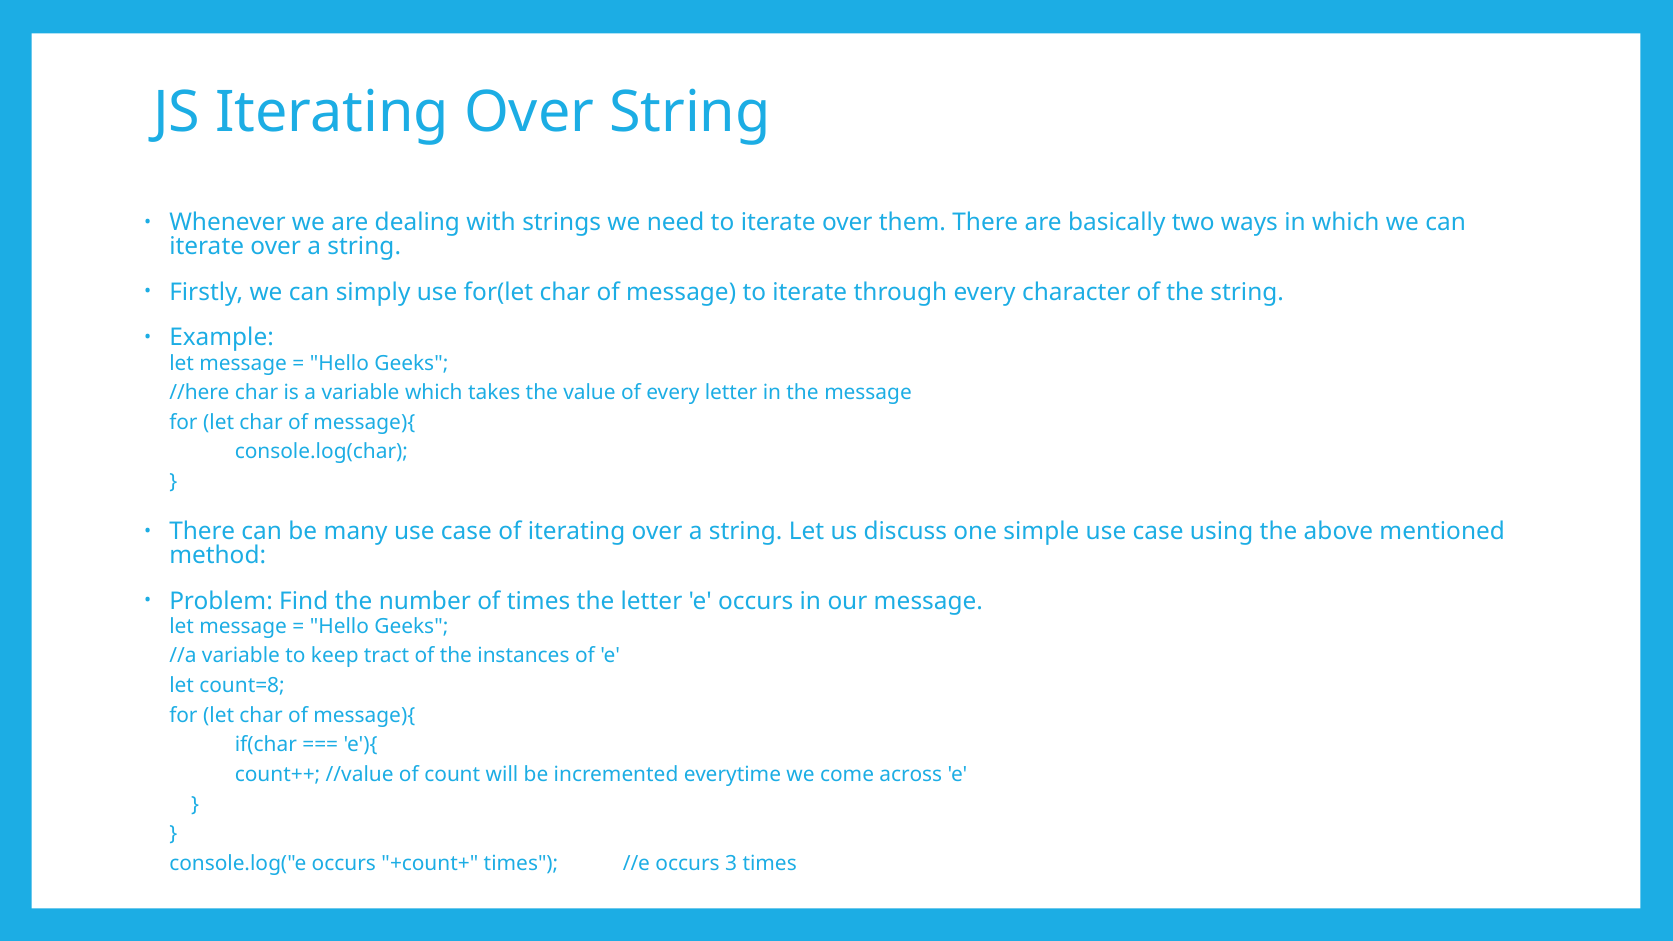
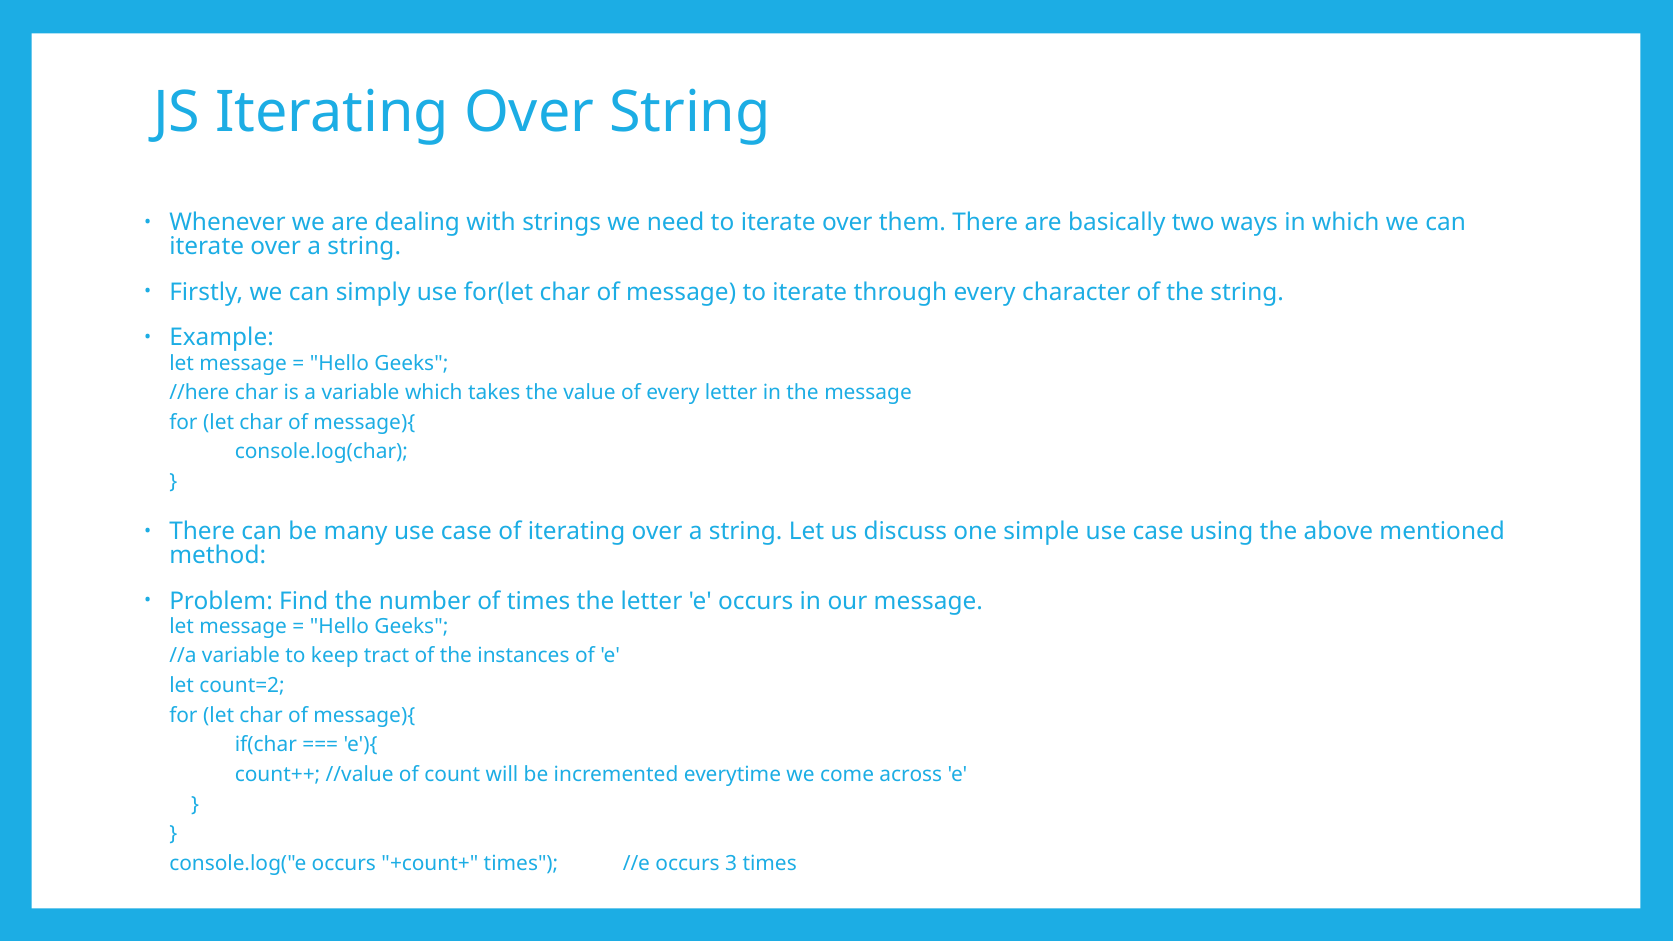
count=8: count=8 -> count=2 (242, 686)
